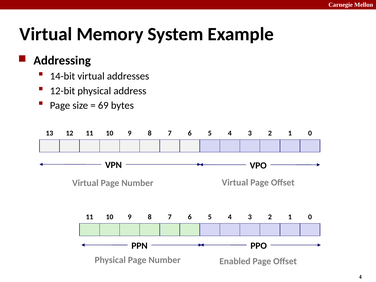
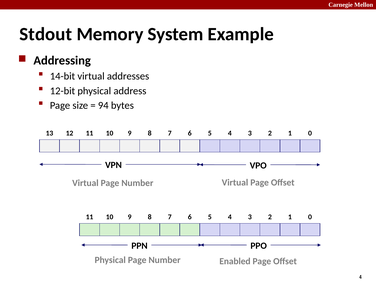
Virtual: Virtual -> Stdout (46, 34)
69: 69 -> 94 (103, 105)
